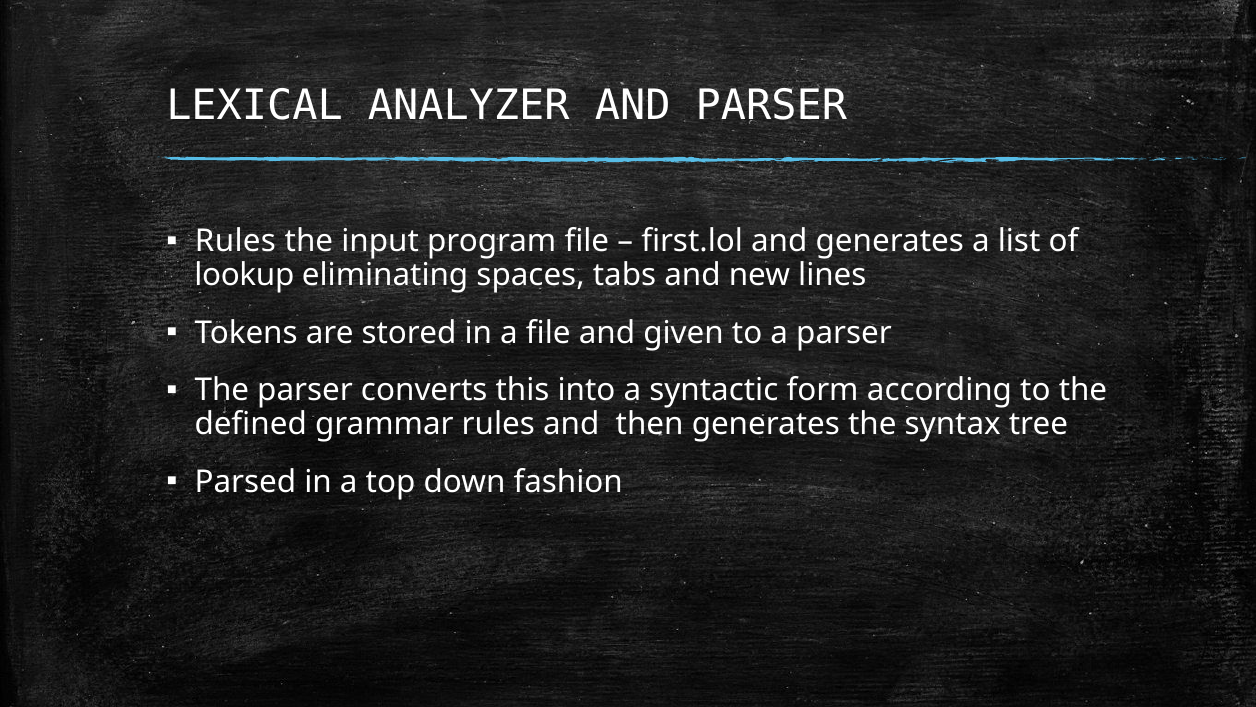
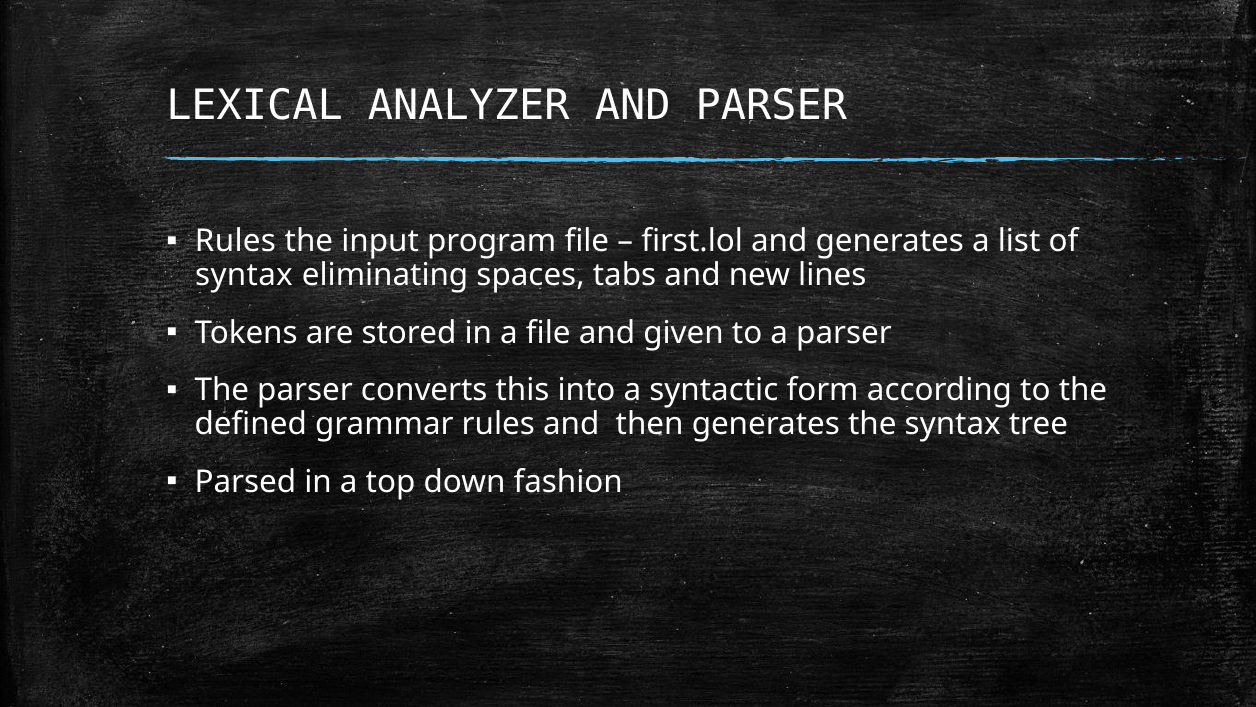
lookup: lookup -> syntax (244, 275)
